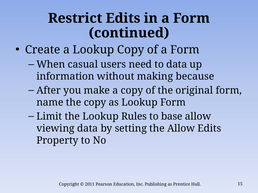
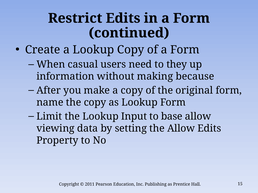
to data: data -> they (177, 65)
Rules: Rules -> Input (134, 117)
